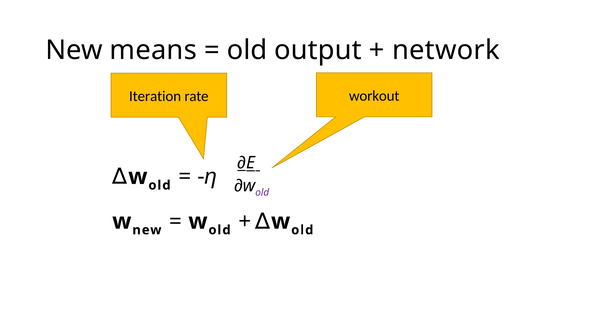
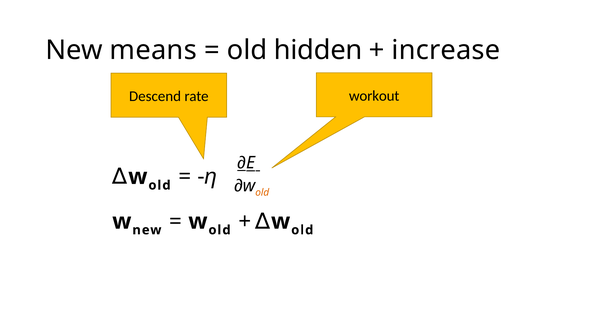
output: output -> hidden (318, 50)
network: network -> increase (446, 50)
Iteration: Iteration -> Descend (155, 96)
old colour: purple -> orange (262, 193)
